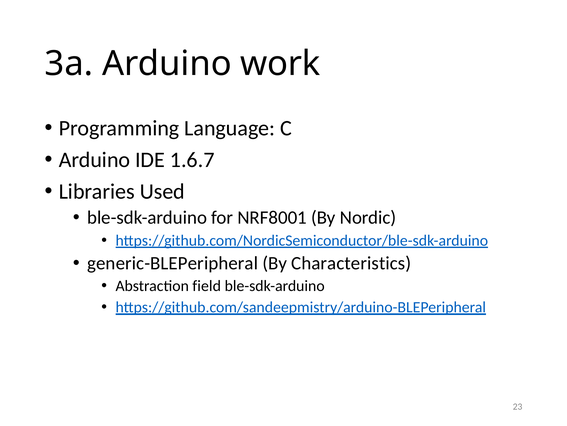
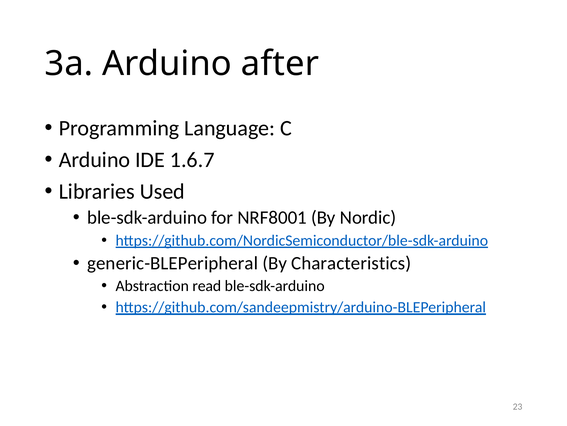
work: work -> after (280, 64)
field: field -> read (207, 286)
